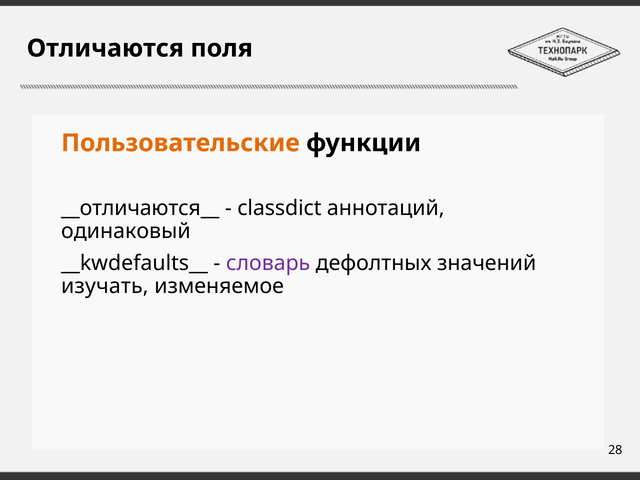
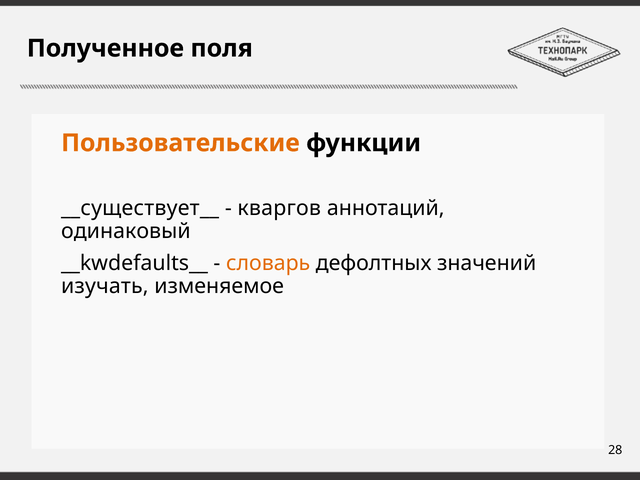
Отличаются: Отличаются -> Полученное (105, 48)
__отличаются__: __отличаются__ -> __существует__ (140, 208)
classdict: classdict -> кваргов (279, 208)
словарь colour: purple -> orange (268, 263)
